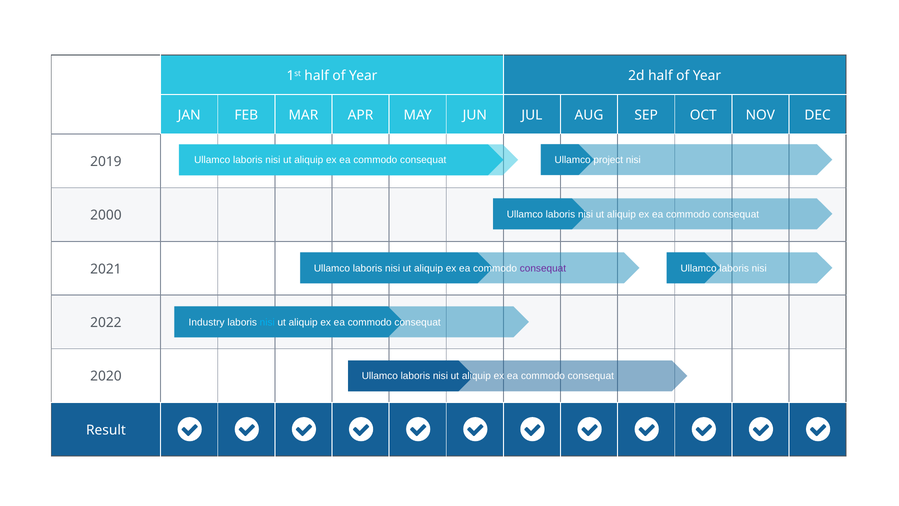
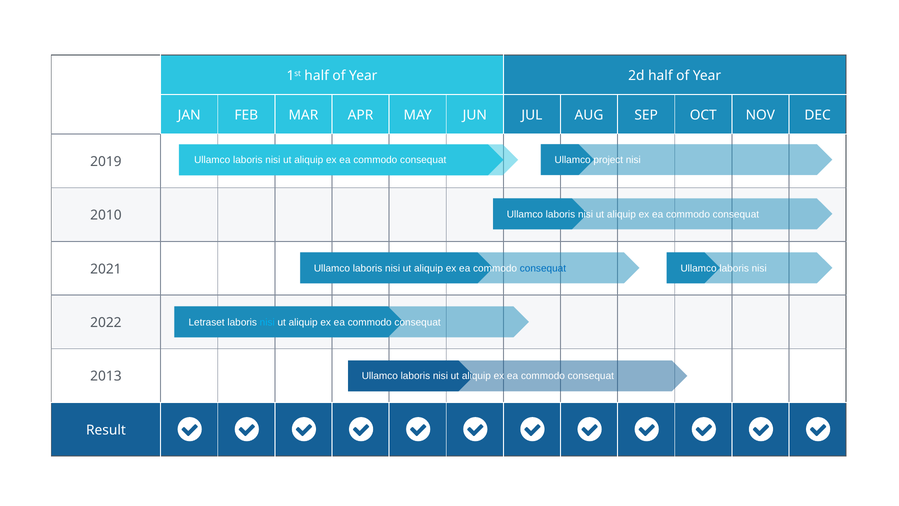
2000: 2000 -> 2010 (106, 215)
consequat colour: purple -> blue (543, 268)
Industry: Industry -> Letraset (207, 322)
2020: 2020 -> 2013 (106, 376)
